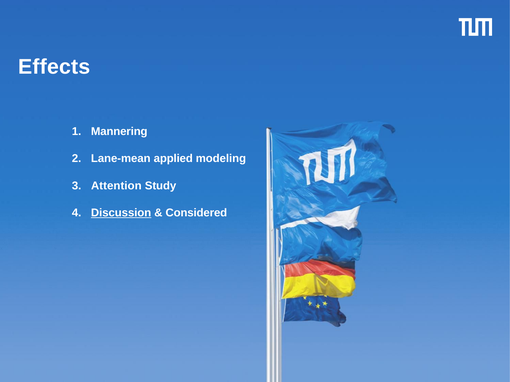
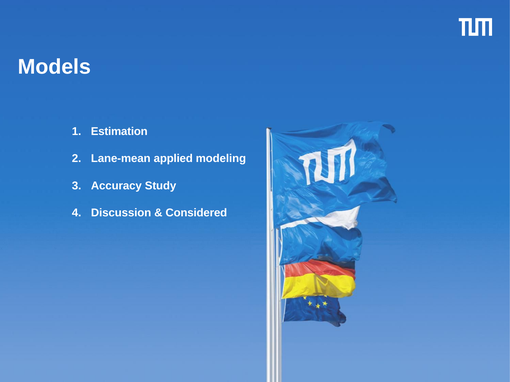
Effects: Effects -> Models (54, 67)
Mannering: Mannering -> Estimation (119, 132)
Attention: Attention -> Accuracy (116, 186)
Discussion underline: present -> none (121, 213)
